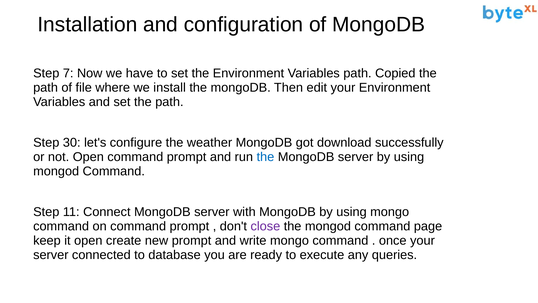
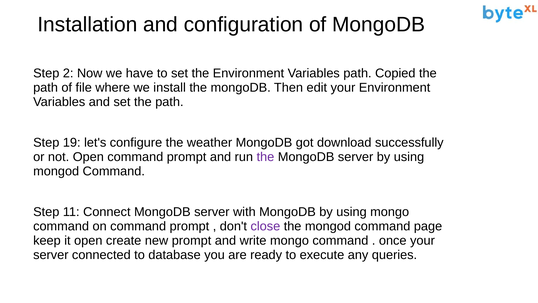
7: 7 -> 2 (68, 73)
30: 30 -> 19 (72, 142)
the colour: blue -> purple (265, 157)
